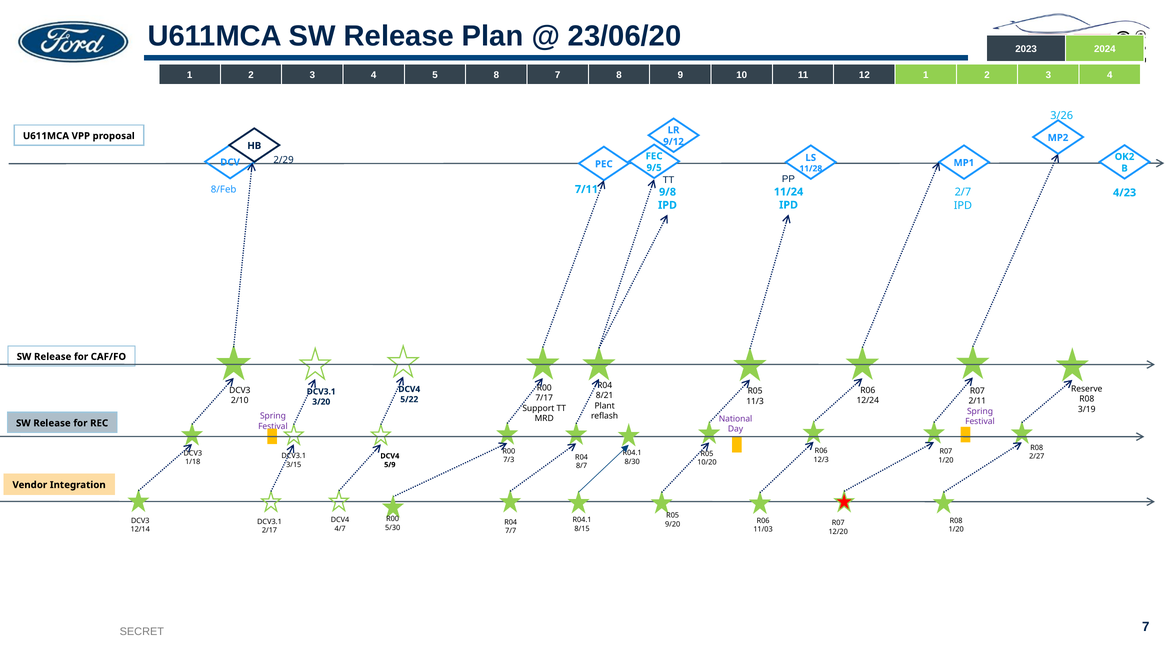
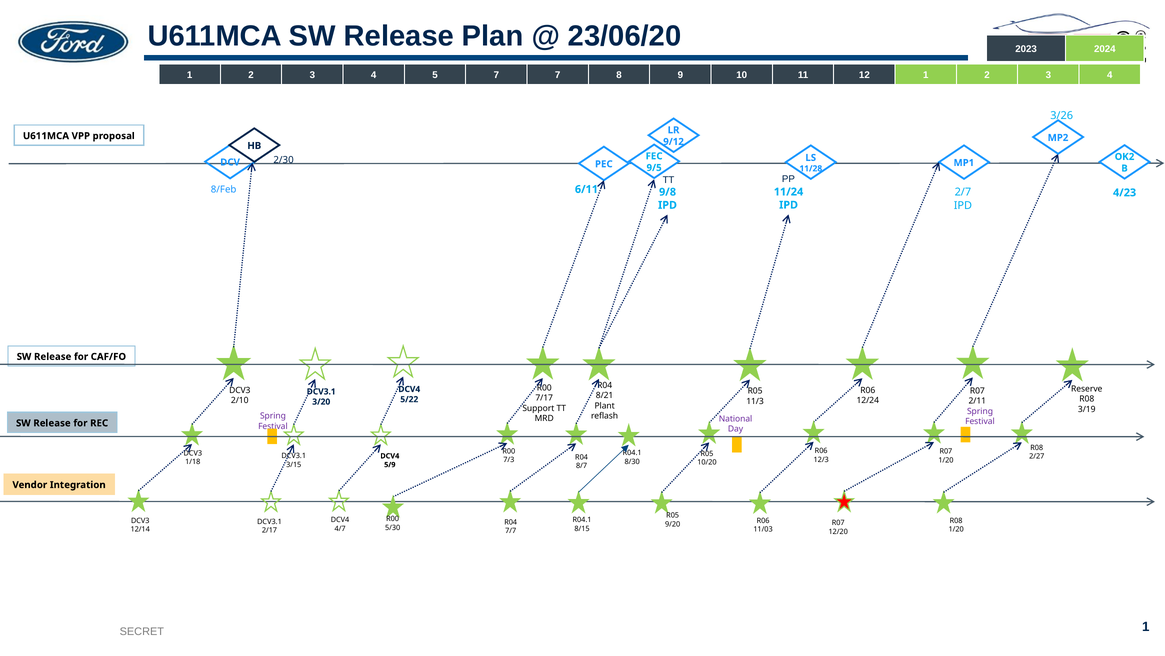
5 8: 8 -> 7 (496, 75)
2/29: 2/29 -> 2/30 (284, 160)
7/11: 7/11 -> 6/11 (586, 189)
7: 7 -> 1 (1146, 626)
